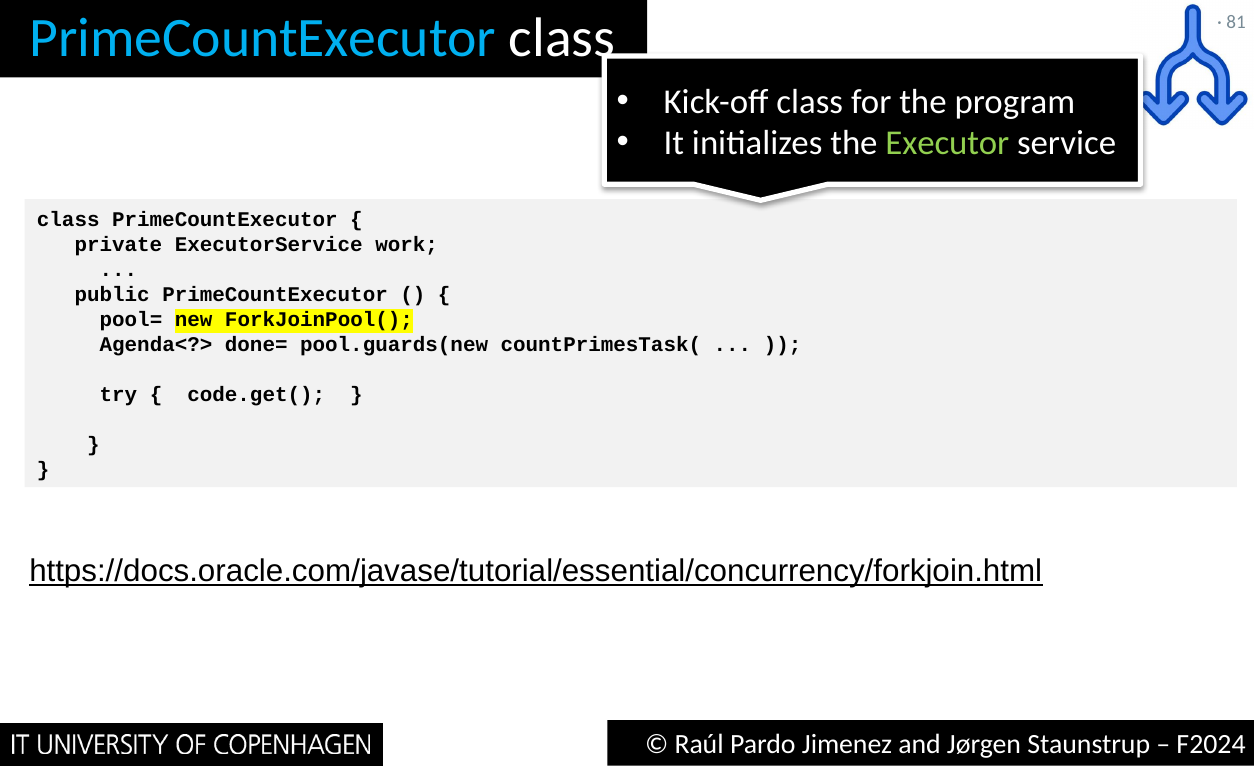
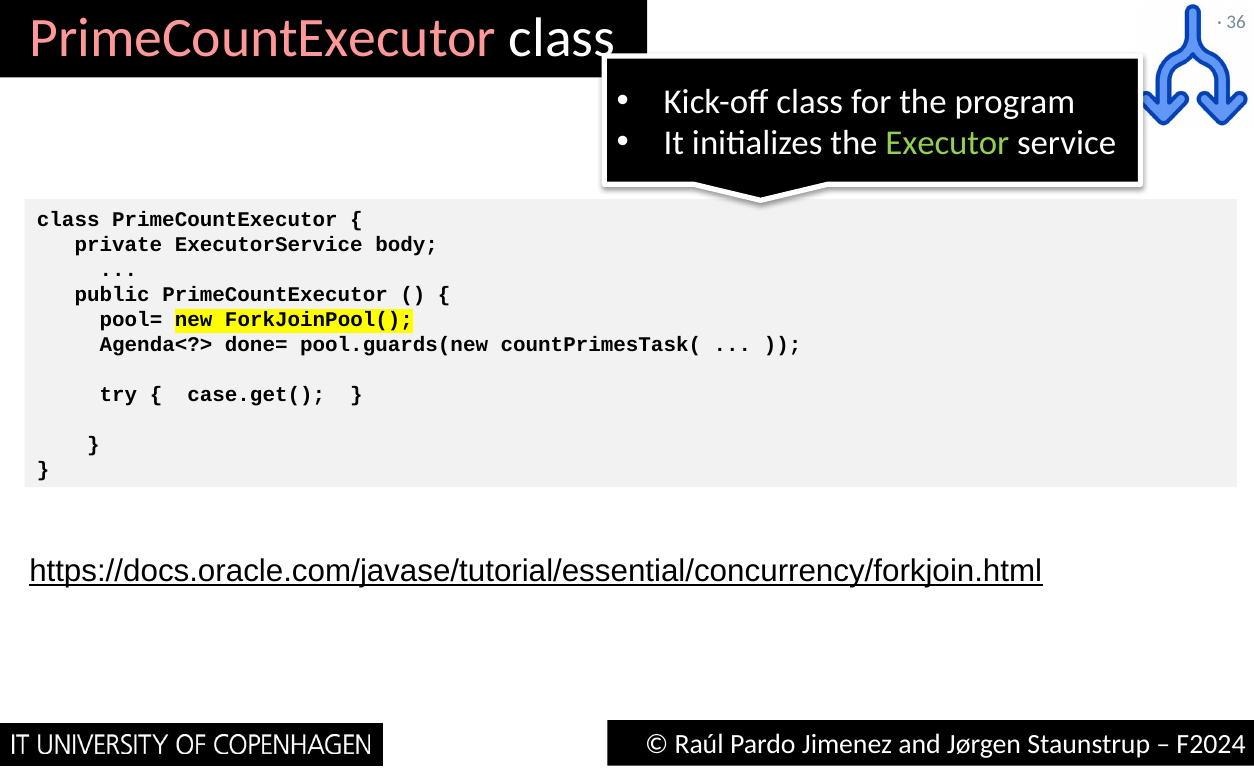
81: 81 -> 36 (1236, 23)
PrimeCountExecutor colour: light blue -> pink (263, 38)
work: work -> body (407, 245)
code.get(: code.get( -> case.get( (256, 395)
